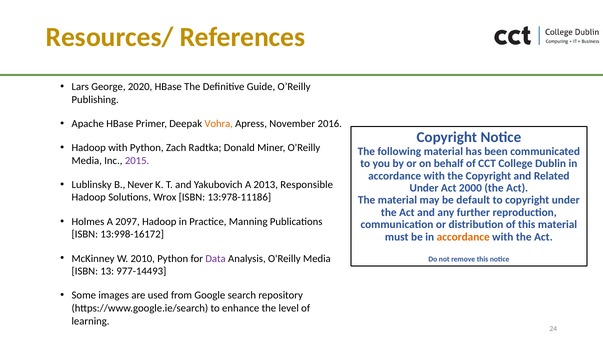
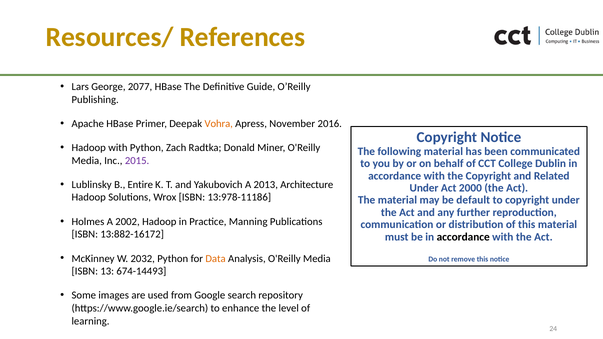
2020: 2020 -> 2077 (140, 87)
Never: Never -> Entire (140, 185)
Responsible: Responsible -> Architecture (307, 185)
2097: 2097 -> 2002 (128, 222)
13:998-16172: 13:998-16172 -> 13:882-16172 (132, 235)
accordance colour: orange -> black (463, 237)
2010: 2010 -> 2032 (143, 259)
Data colour: purple -> orange (216, 259)
977-14493: 977-14493 -> 674-14493 (141, 271)
